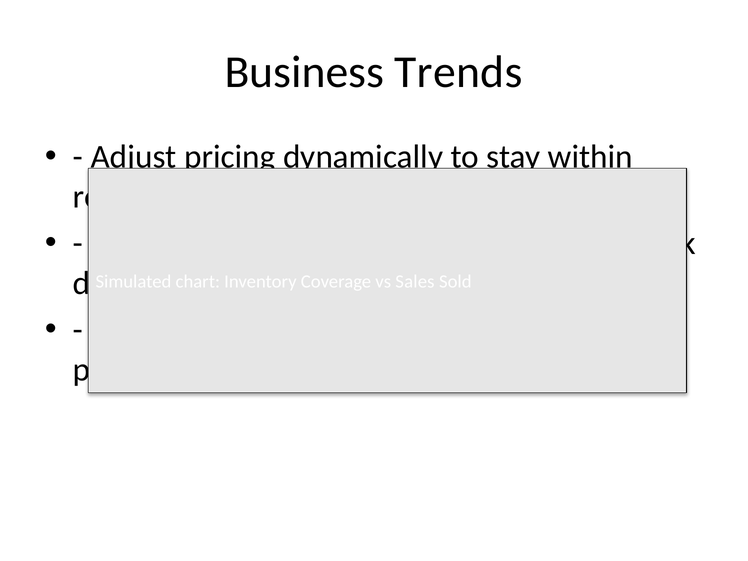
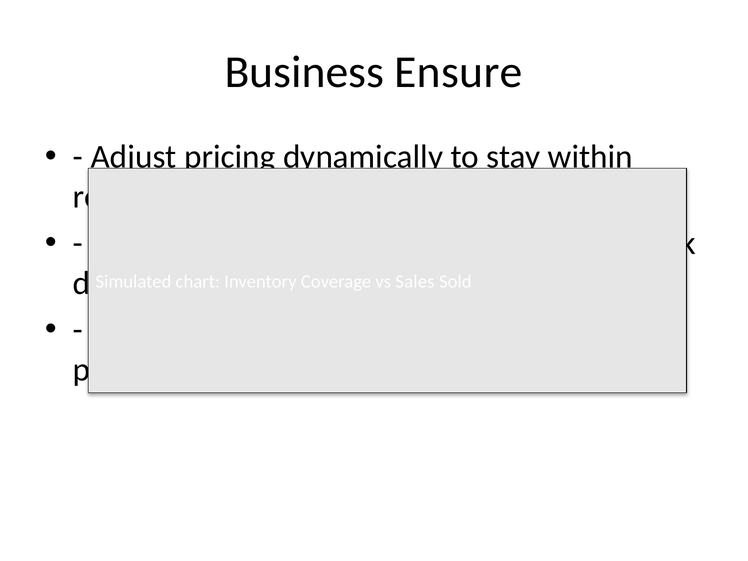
Trends: Trends -> Ensure (458, 72)
